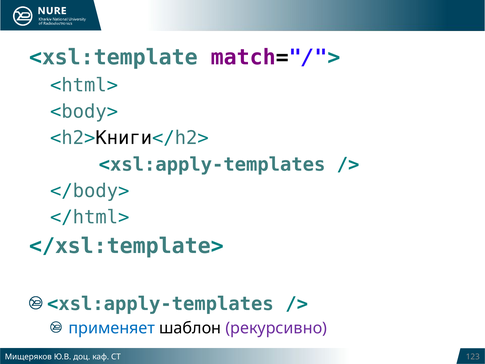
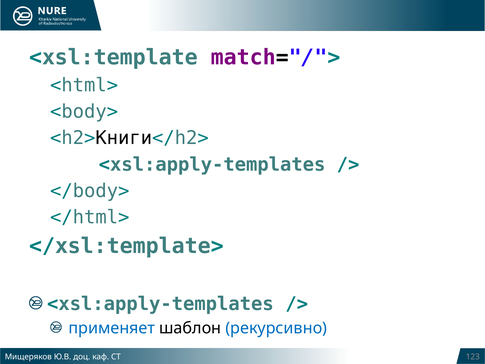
рекурсивно colour: purple -> blue (276, 328)
